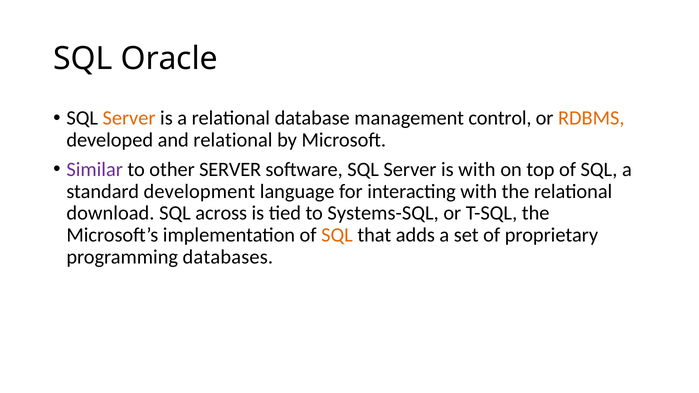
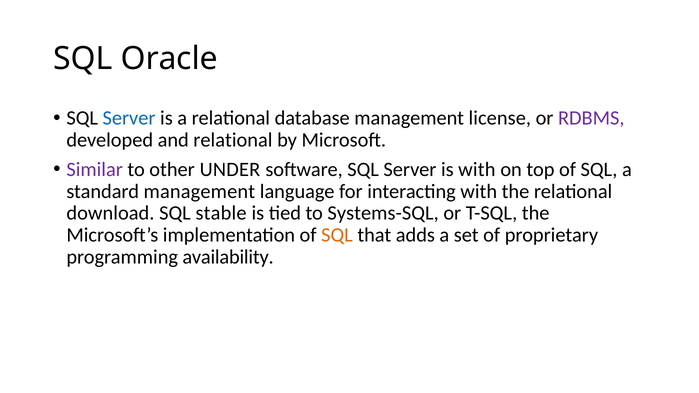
Server colour: orange -> blue (129, 118)
control: control -> license (500, 118)
RDBMS colour: orange -> purple (591, 118)
other SERVER: SERVER -> UNDER (230, 169)
standard development: development -> management (199, 191)
across: across -> stable (221, 213)
databases: databases -> availability (228, 257)
